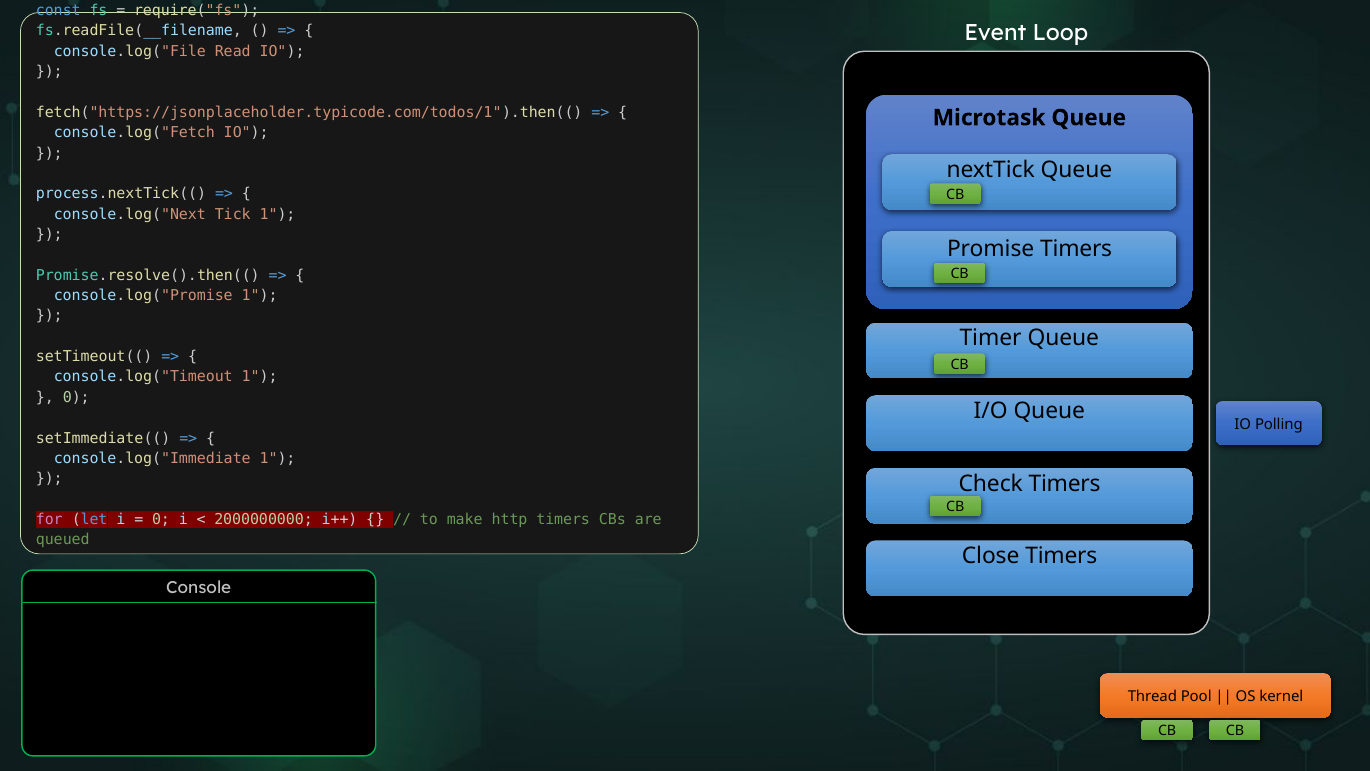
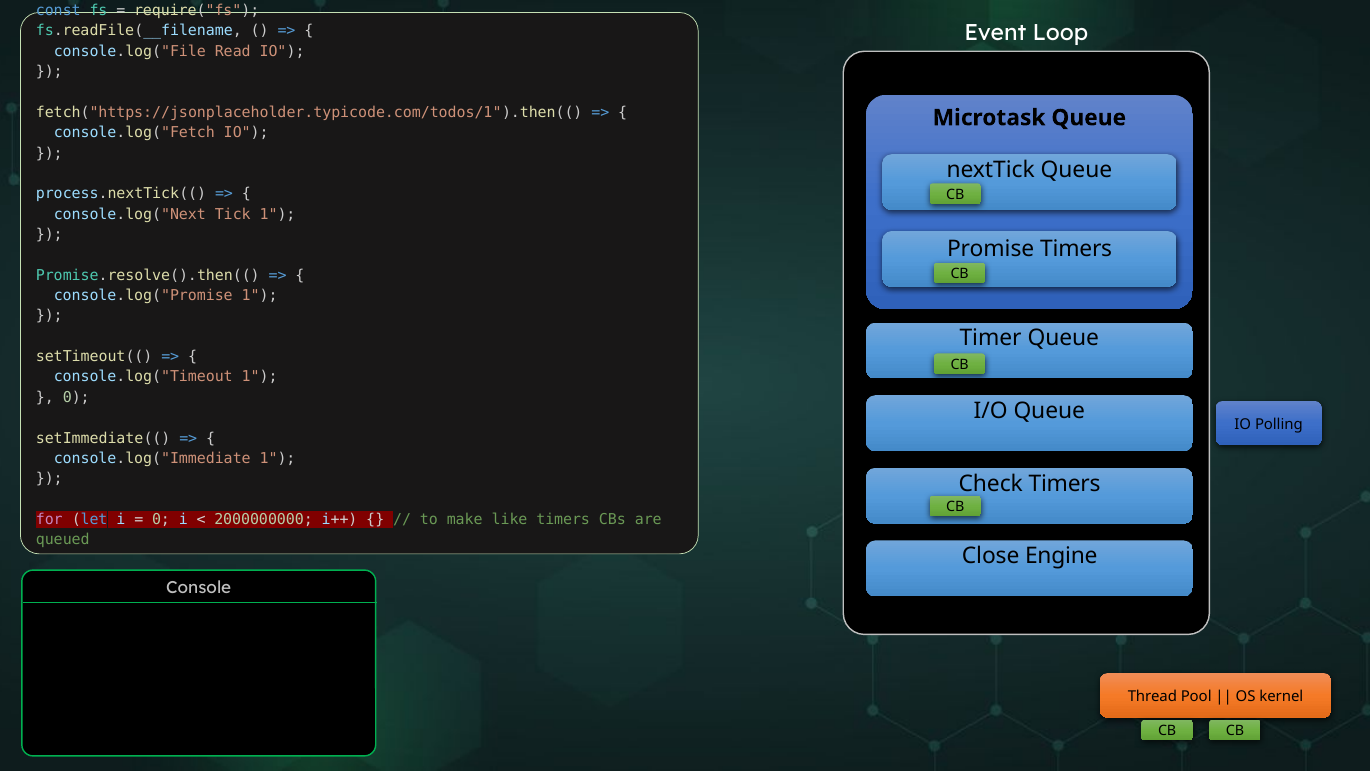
http: http -> like (510, 519)
Close Timers: Timers -> Engine (1061, 556)
